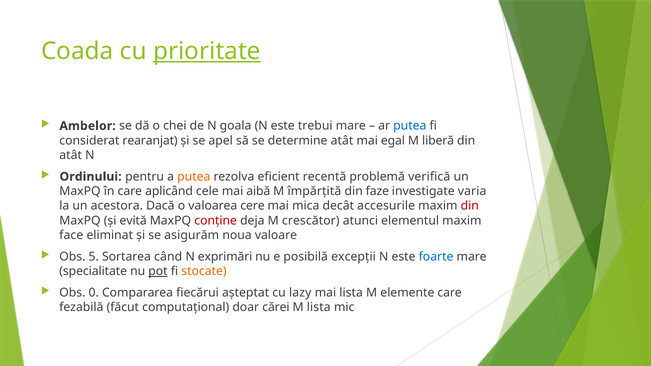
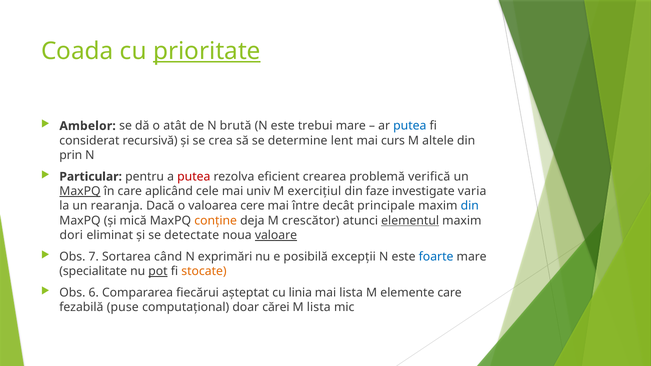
chei: chei -> atât (175, 126)
goala: goala -> brută (236, 126)
rearanjat: rearanjat -> recursivă (150, 141)
apel: apel -> crea (221, 141)
determine atât: atât -> lent (342, 141)
egal: egal -> curs (393, 141)
liberă: liberă -> altele (438, 141)
atât: atât -> prin (71, 155)
Ordinului: Ordinului -> Particular (91, 177)
putea colour: orange -> red (194, 177)
recentă: recentă -> crearea (325, 177)
MaxPQ underline: none -> present (80, 191)
aibă: aibă -> univ (258, 191)
împărțită: împărțită -> exercițiul (314, 191)
acestora: acestora -> rearanja (117, 206)
mica: mica -> între (306, 206)
accesurile: accesurile -> principale (386, 206)
din colour: red -> blue (470, 206)
evită: evită -> mică (133, 221)
conține colour: red -> orange (216, 221)
elementul underline: none -> present (410, 221)
face: face -> dori (71, 235)
asigurăm: asigurăm -> detectate (192, 235)
valoare underline: none -> present (276, 235)
5: 5 -> 7 (94, 257)
0: 0 -> 6 (94, 293)
lazy: lazy -> linia (300, 293)
făcut: făcut -> puse (123, 307)
